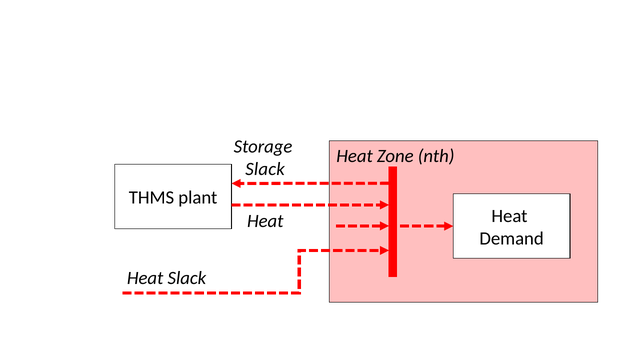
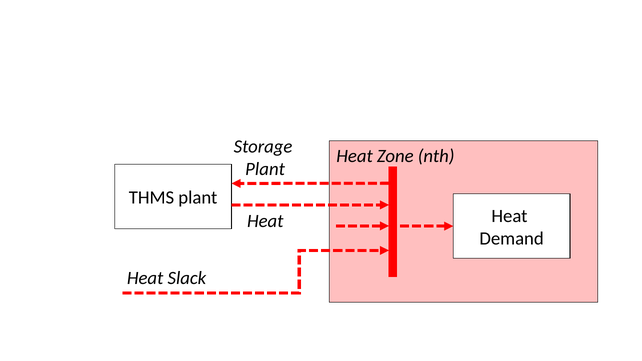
Slack: Slack -> Plant (265, 169)
